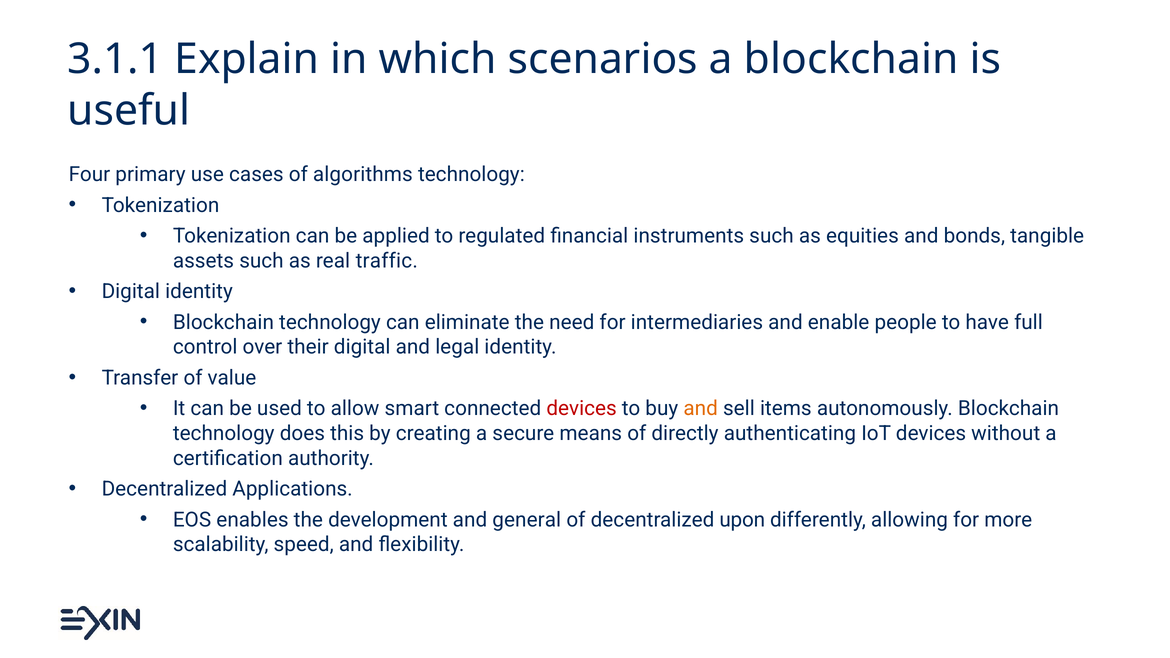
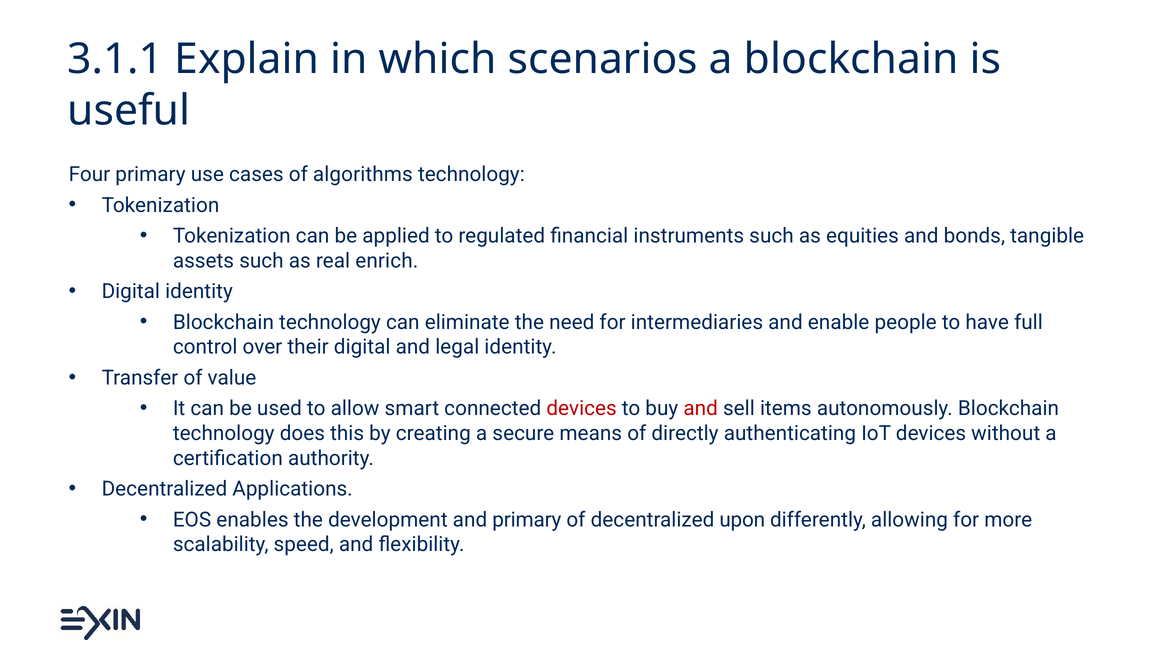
traffic: traffic -> enrich (387, 261)
and colour: orange -> red (701, 409)
and general: general -> primary (527, 520)
